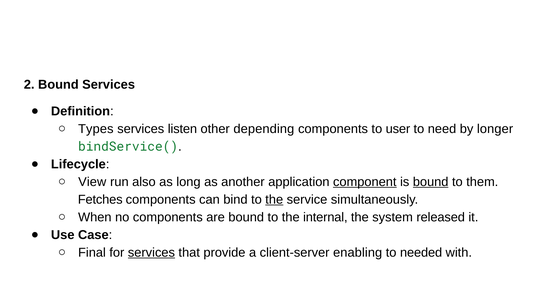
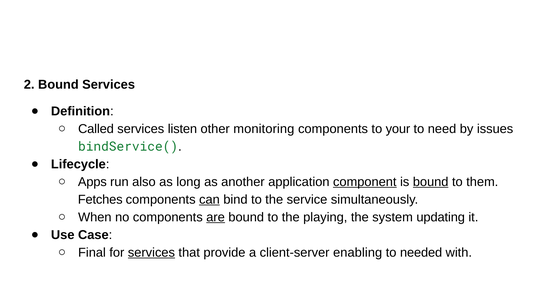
Types: Types -> Called (96, 129)
depending: depending -> monitoring (264, 129)
user: user -> your (398, 129)
longer: longer -> issues (495, 129)
View: View -> Apps (92, 182)
can underline: none -> present (209, 199)
the underline: present -> none (274, 199)
are underline: none -> present (216, 217)
internal: internal -> playing (325, 217)
released: released -> updating (441, 217)
